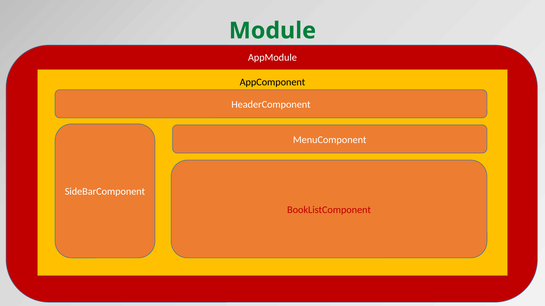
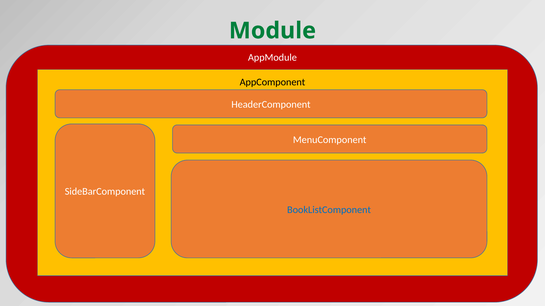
BookListComponent colour: red -> blue (329, 210)
